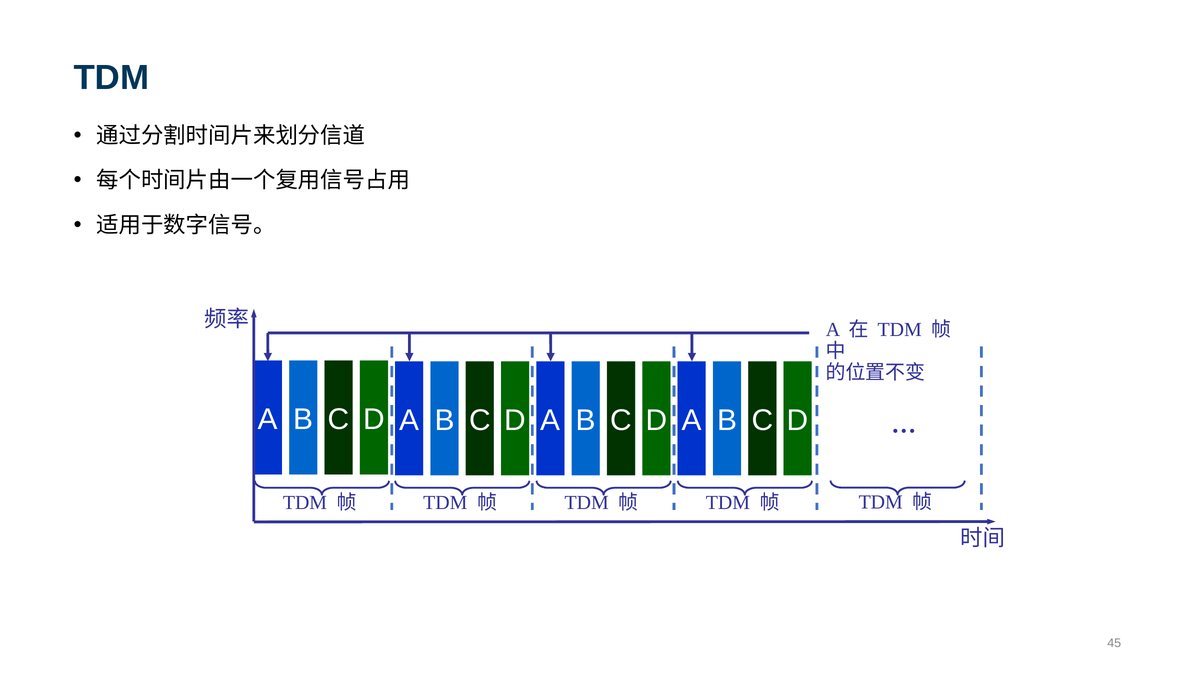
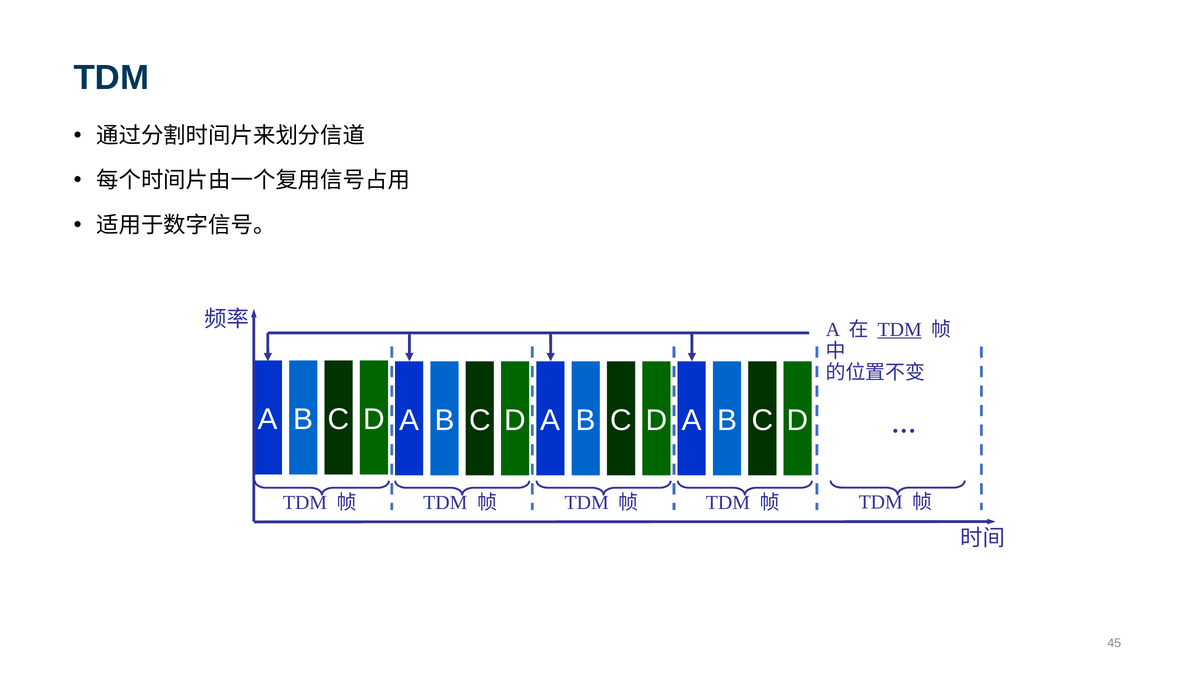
TDM underline: none -> present (900, 329)
